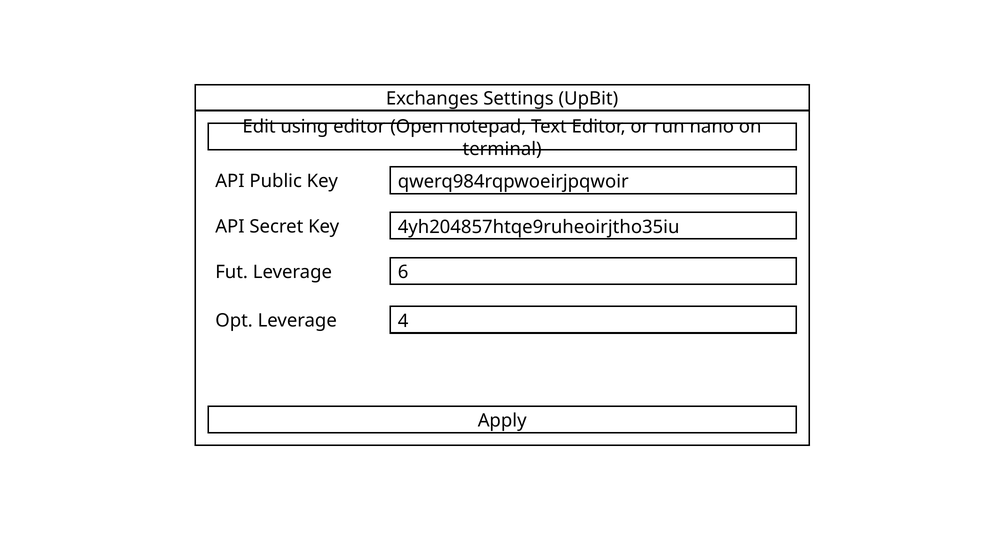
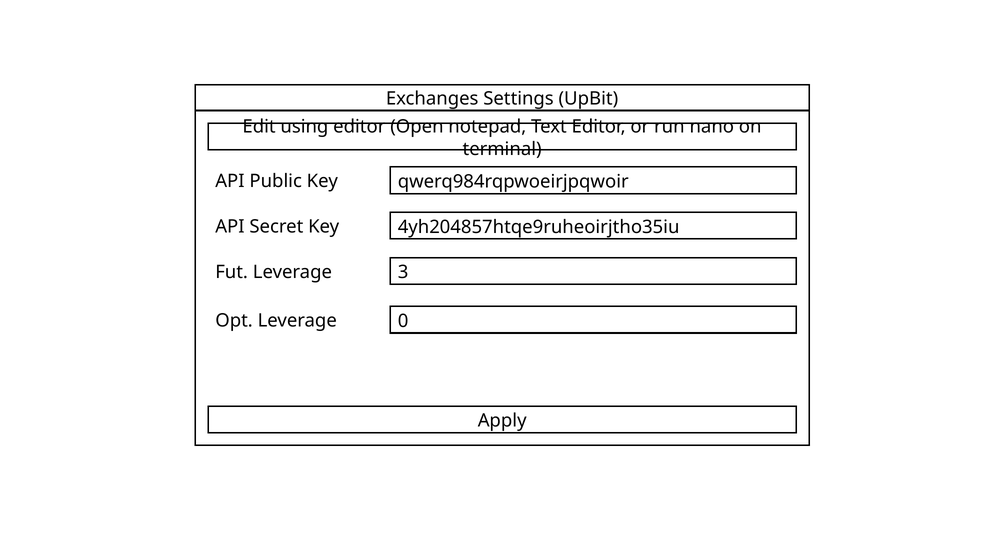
6: 6 -> 3 (403, 272)
4: 4 -> 0 (403, 321)
